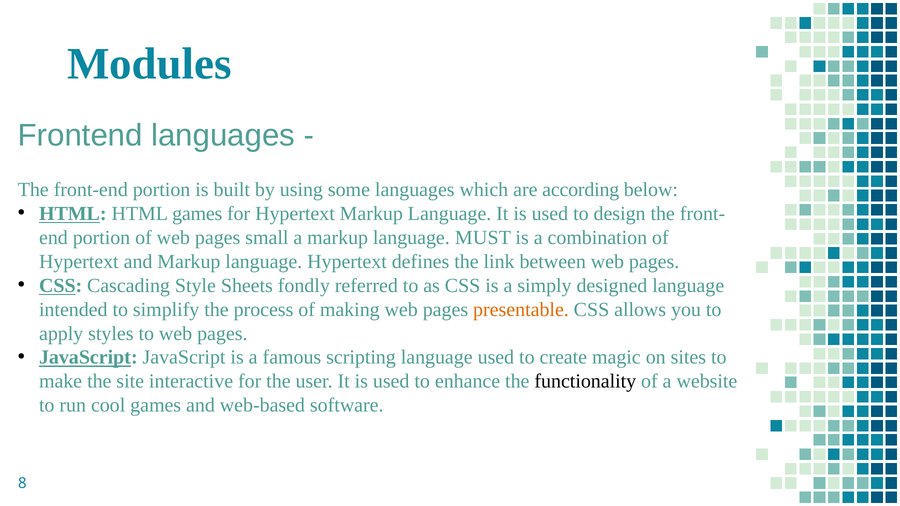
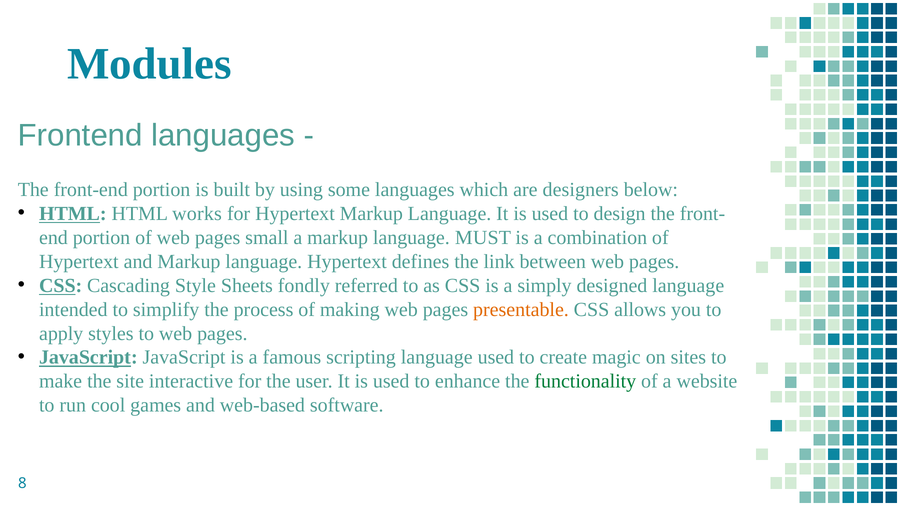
according: according -> designers (581, 190)
HTML games: games -> works (197, 214)
functionality colour: black -> green (585, 382)
